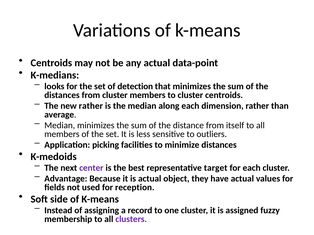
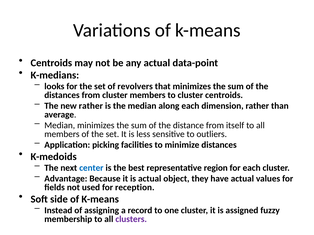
detection: detection -> revolvers (135, 87)
center colour: purple -> blue (91, 168)
target: target -> region (216, 168)
